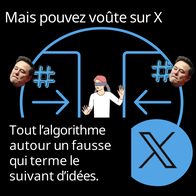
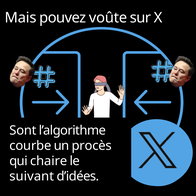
Tout: Tout -> Sont (23, 130)
autour: autour -> courbe (30, 146)
fausse: fausse -> procès (92, 146)
terme: terme -> chaire (49, 161)
